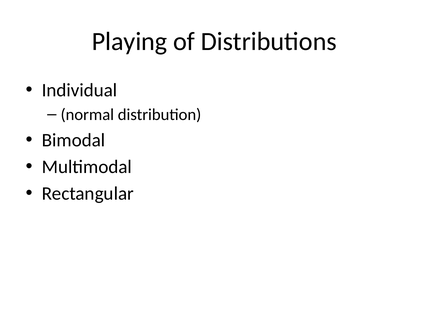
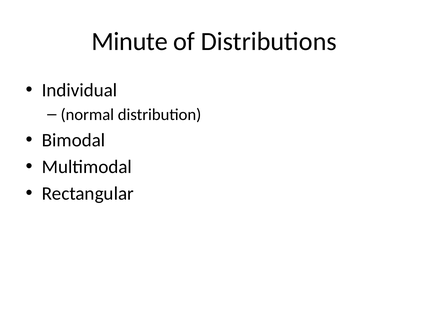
Playing: Playing -> Minute (130, 42)
